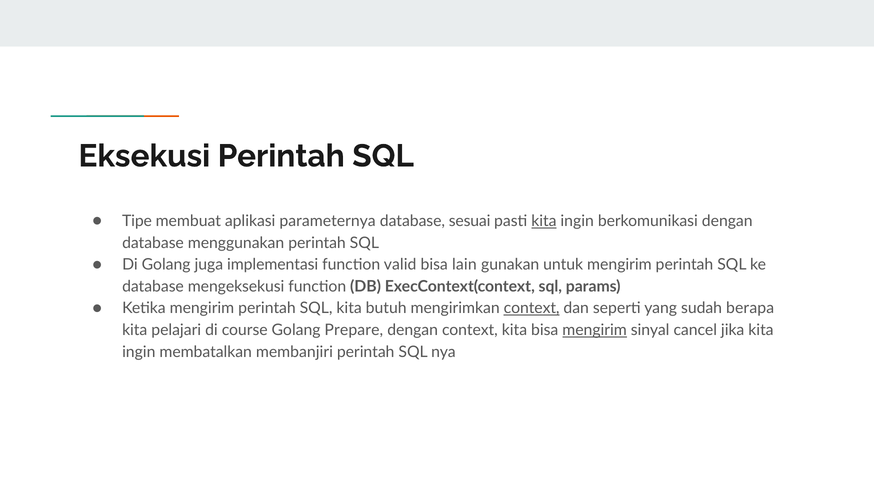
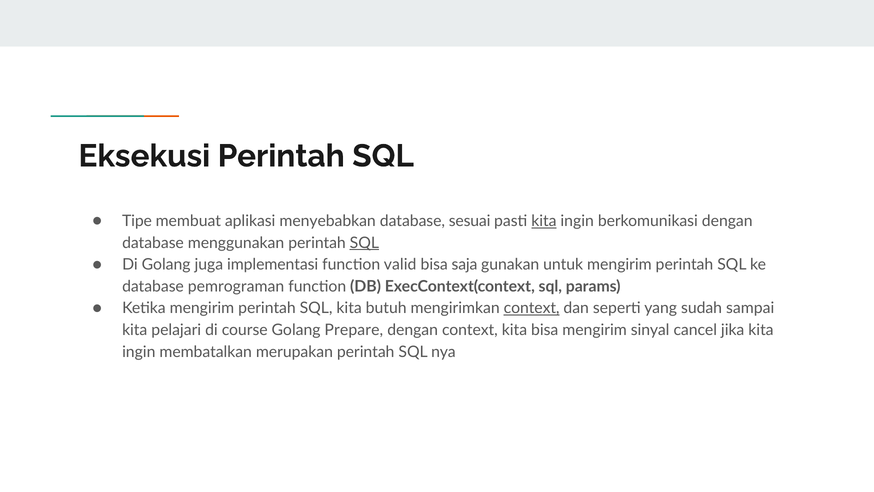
parameternya: parameternya -> menyebabkan (328, 221)
SQL underline: none -> present (364, 243)
lain: lain -> saja (465, 264)
mengeksekusi: mengeksekusi -> pemrograman (236, 286)
berapa: berapa -> sampai (750, 308)
mengirim underline: present -> none (595, 330)
membanjiri: membanjiri -> merupakan (294, 352)
